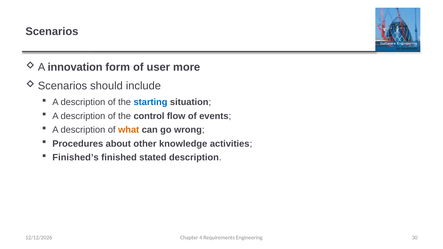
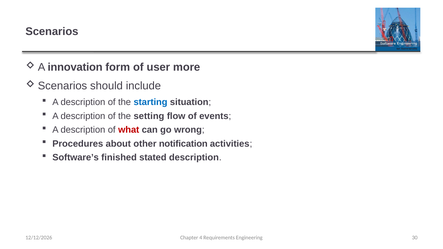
control: control -> setting (149, 116)
what colour: orange -> red (129, 130)
knowledge: knowledge -> notification (183, 144)
Finished’s: Finished’s -> Software’s (76, 158)
